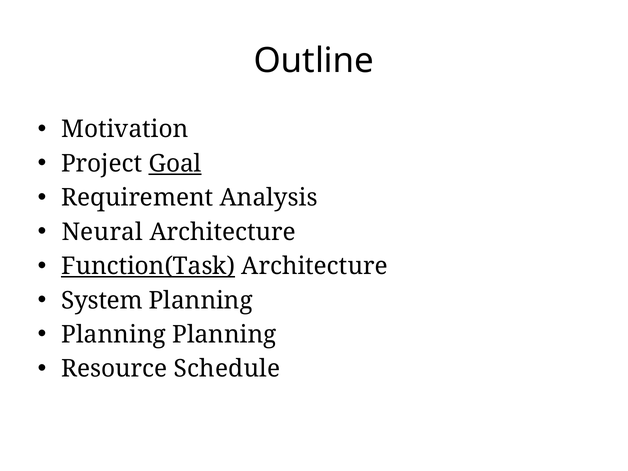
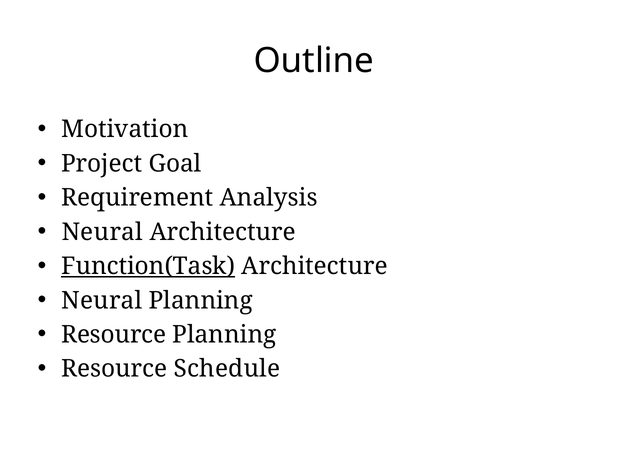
Goal underline: present -> none (175, 164)
System: System -> Neural (102, 300)
Planning: Planning -> Resource (114, 335)
